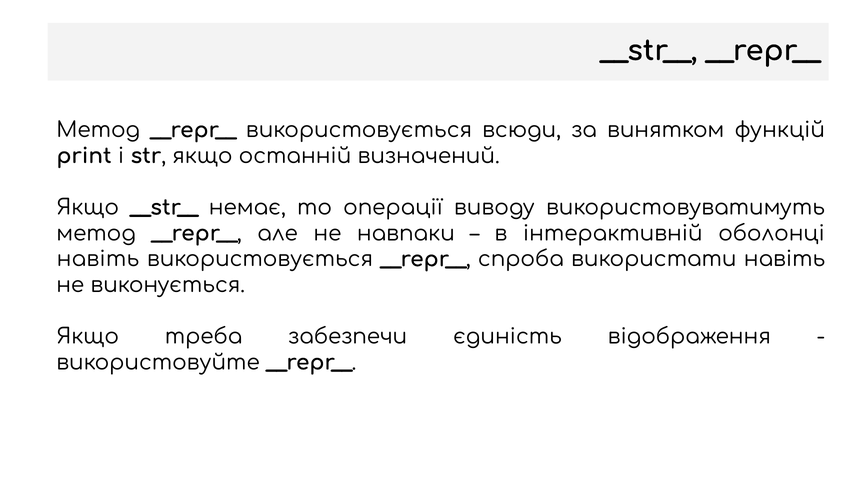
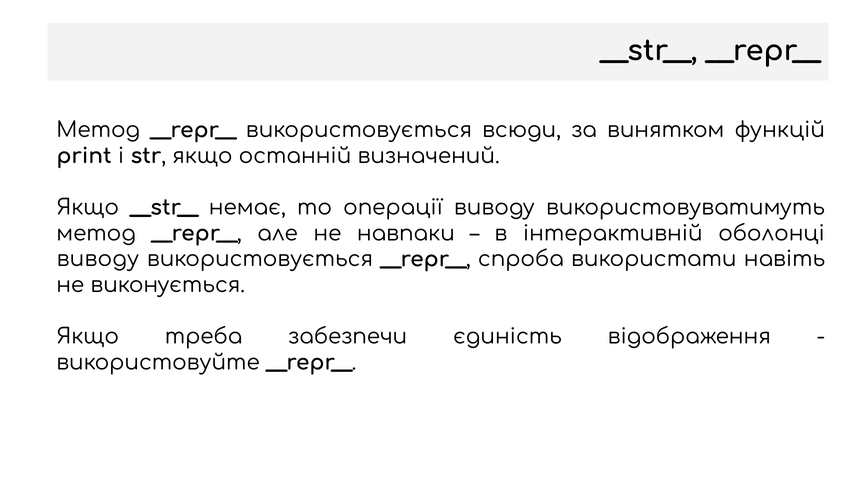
навіть: навіть -> виводу (98, 259)
